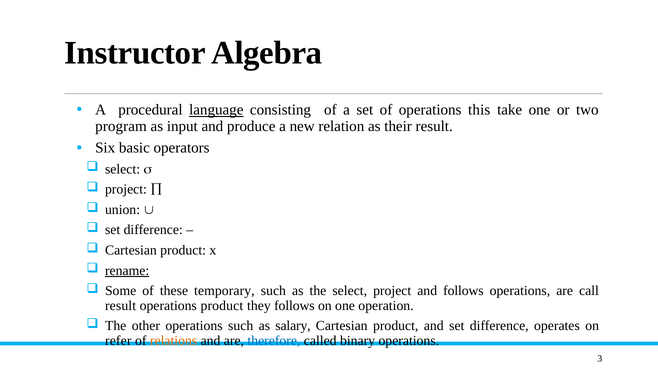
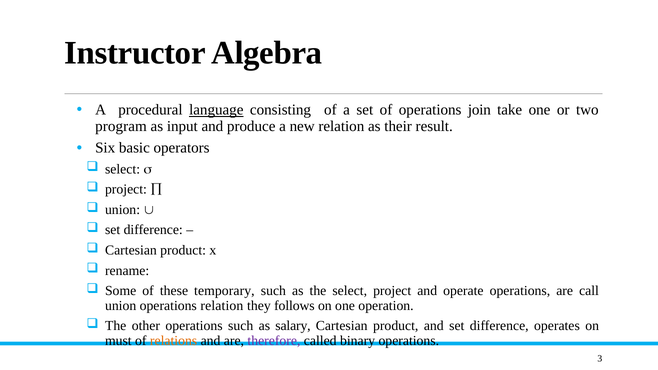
this: this -> join (479, 110)
rename underline: present -> none (127, 271)
and follows: follows -> operate (463, 291)
result: result -> union (121, 306)
operations product: product -> relation (222, 306)
refer: refer -> must (118, 341)
therefore colour: blue -> purple (274, 341)
